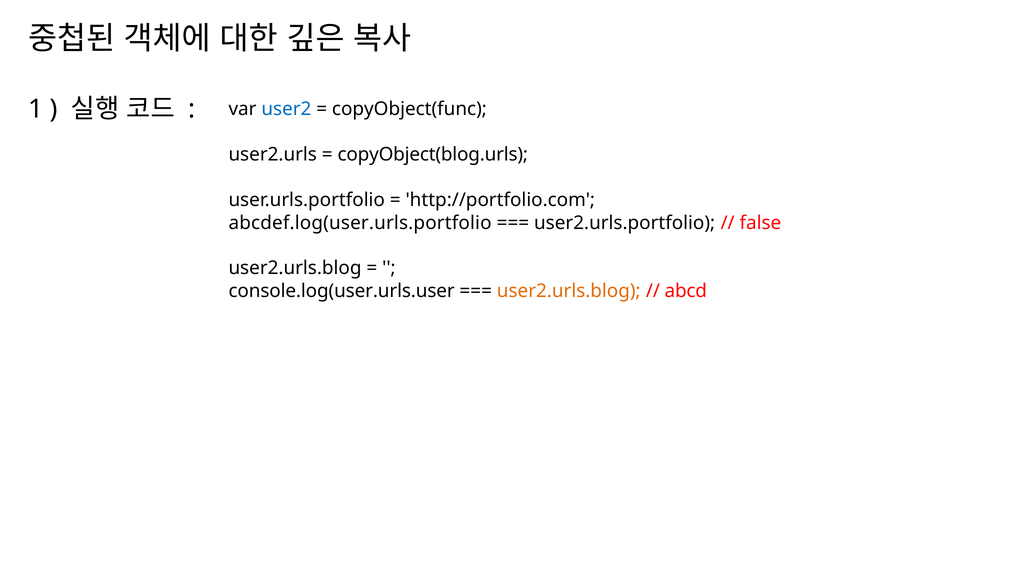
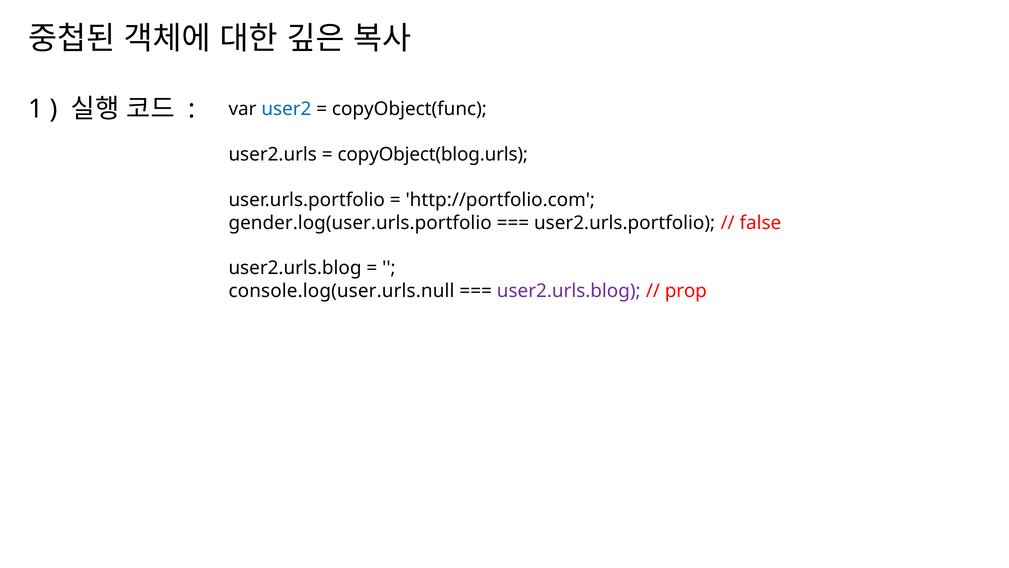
abcdef.log(user.urls.portfolio: abcdef.log(user.urls.portfolio -> gender.log(user.urls.portfolio (360, 223)
console.log(user.urls.user: console.log(user.urls.user -> console.log(user.urls.null (341, 291)
user2.urls.blog colour: orange -> purple (569, 291)
abcd: abcd -> prop (686, 291)
